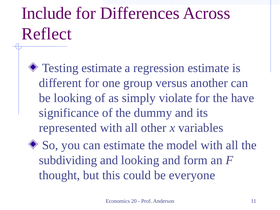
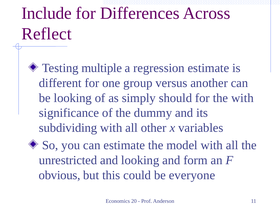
Testing estimate: estimate -> multiple (102, 68)
violate: violate -> should (175, 98)
the have: have -> with (242, 98)
represented: represented -> subdividing (68, 128)
subdividing: subdividing -> unrestricted (68, 160)
thought: thought -> obvious (60, 175)
